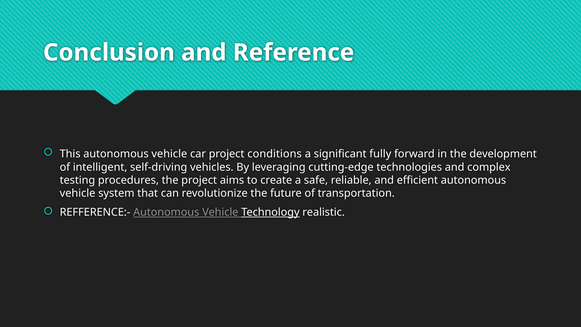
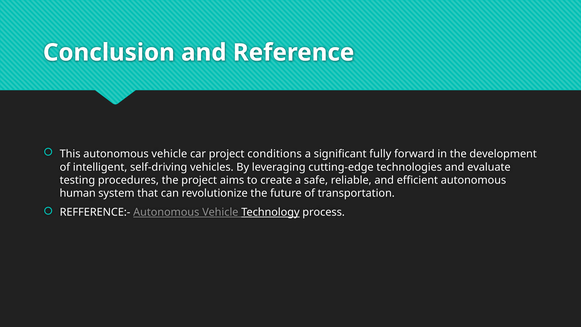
complex: complex -> evaluate (489, 167)
vehicle: vehicle -> human (78, 193)
realistic: realistic -> process (324, 212)
